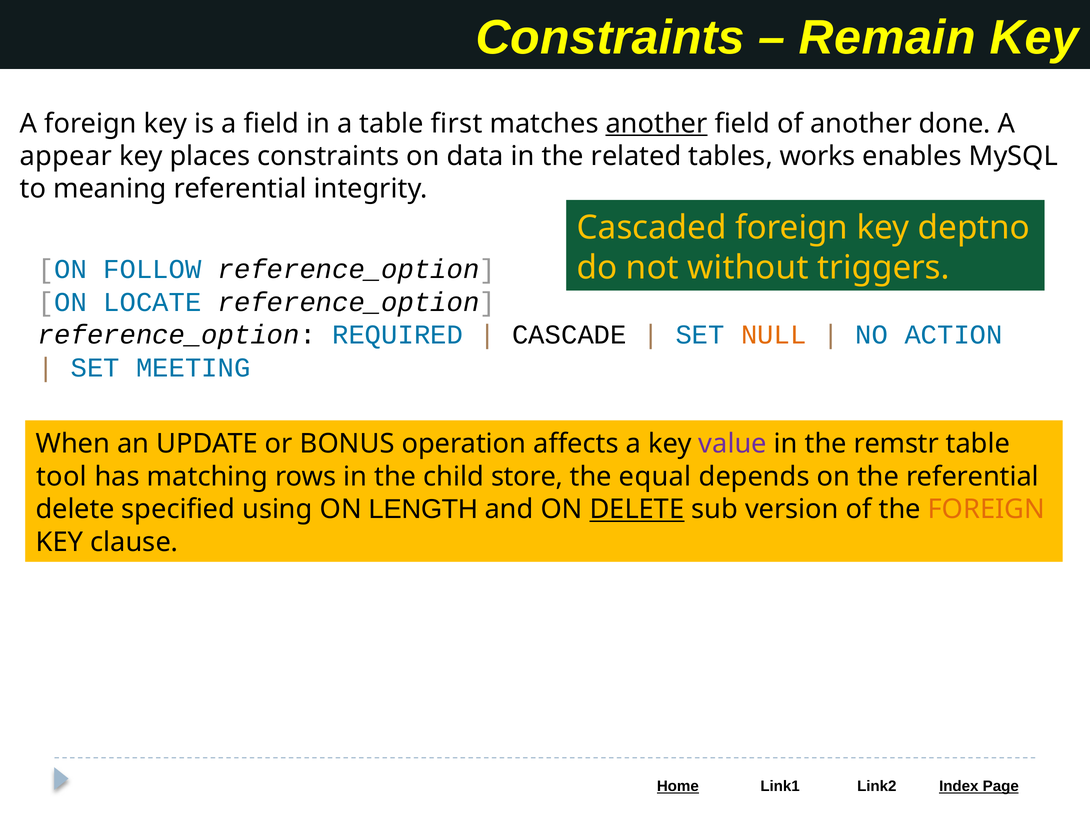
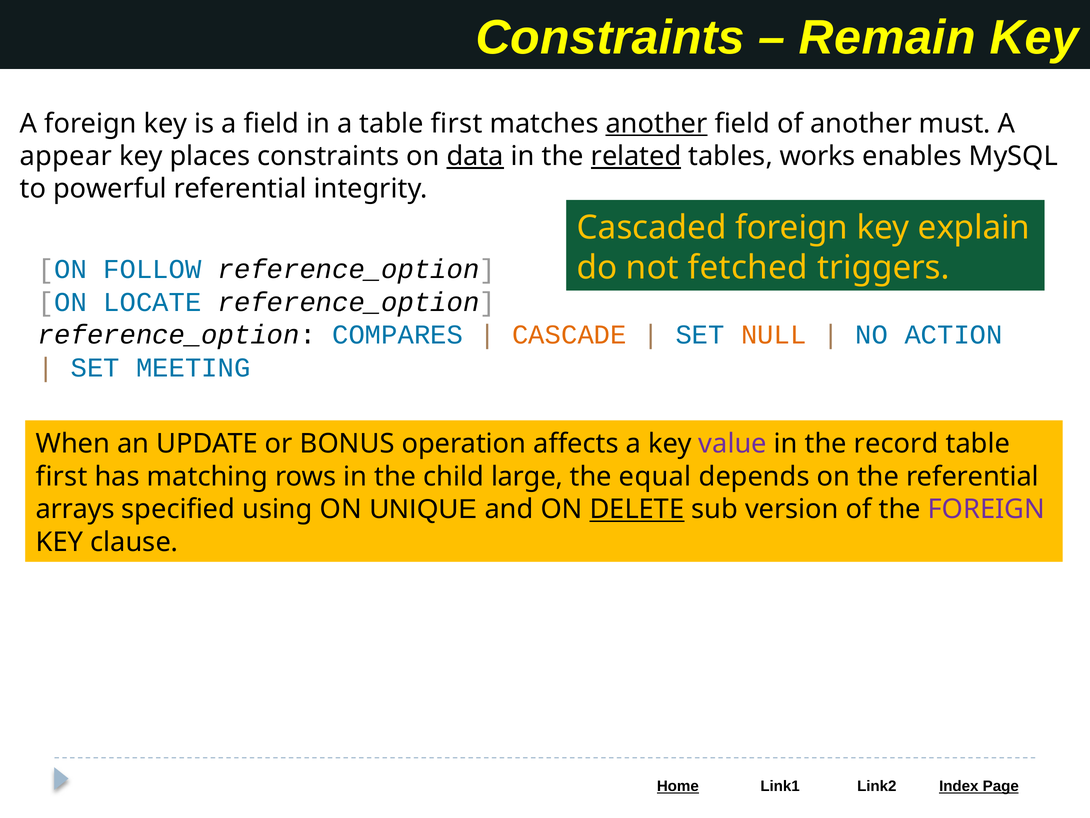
done: done -> must (955, 123)
data underline: none -> present (475, 156)
related underline: none -> present (636, 156)
meaning: meaning -> powerful (110, 189)
deptno: deptno -> explain (974, 227)
without: without -> fetched (748, 267)
REQUIRED: REQUIRED -> COMPARES (398, 335)
CASCADE colour: black -> orange (569, 335)
remstr: remstr -> record (896, 444)
tool: tool -> first (62, 476)
store: store -> large (527, 476)
delete: delete -> arrays (75, 509)
LENGTH: LENGTH -> UNIQUE (423, 509)
FOREIGN colour: orange -> purple (986, 509)
